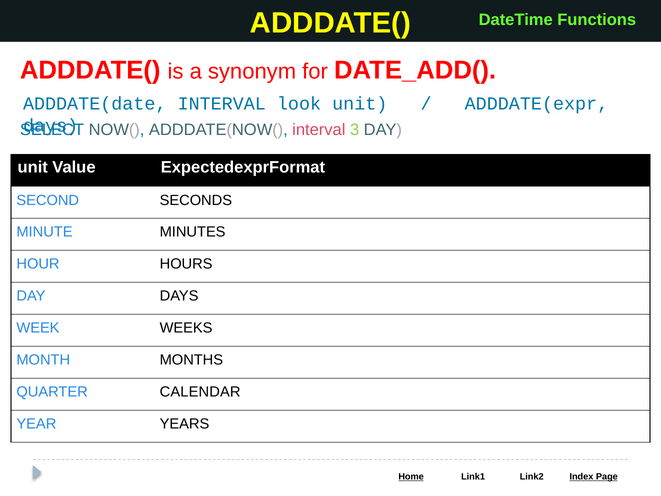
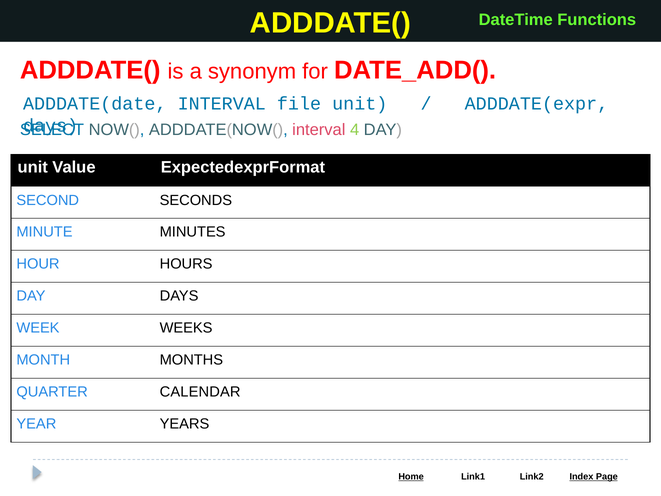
look: look -> file (299, 104)
3: 3 -> 4 (355, 130)
